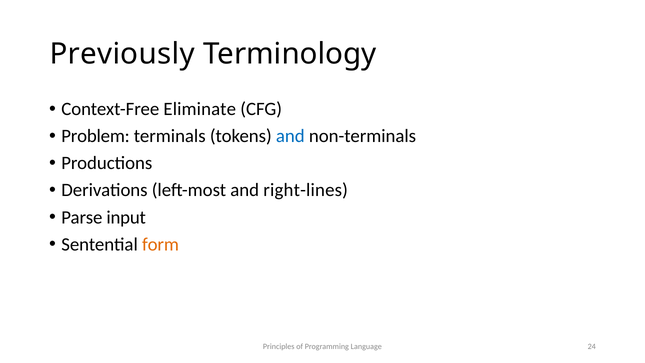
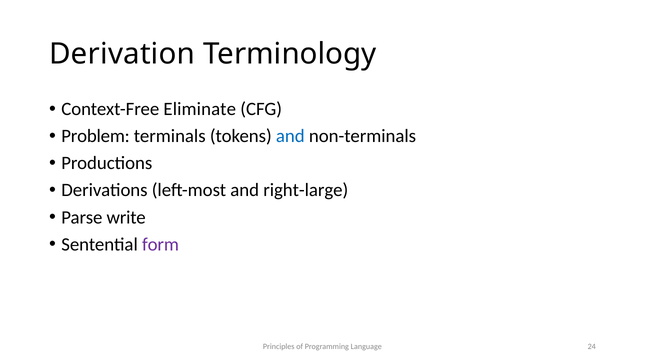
Previously: Previously -> Derivation (122, 54)
right-lines: right-lines -> right-large (306, 190)
input: input -> write (126, 217)
form colour: orange -> purple (160, 244)
